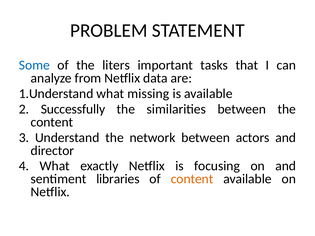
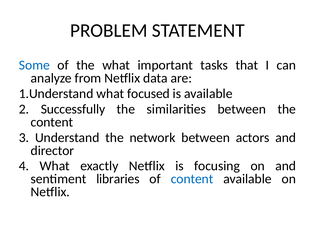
the liters: liters -> what (116, 65)
missing: missing -> focused (148, 94)
content colour: orange -> blue (192, 179)
